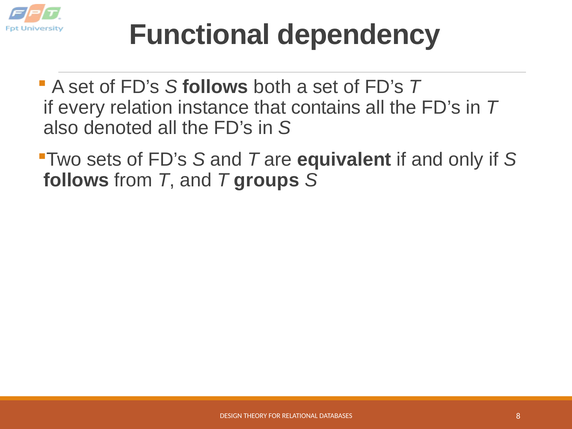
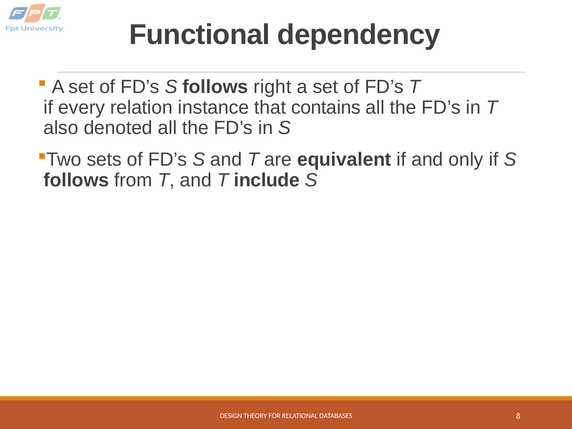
both: both -> right (272, 87)
groups: groups -> include (267, 180)
